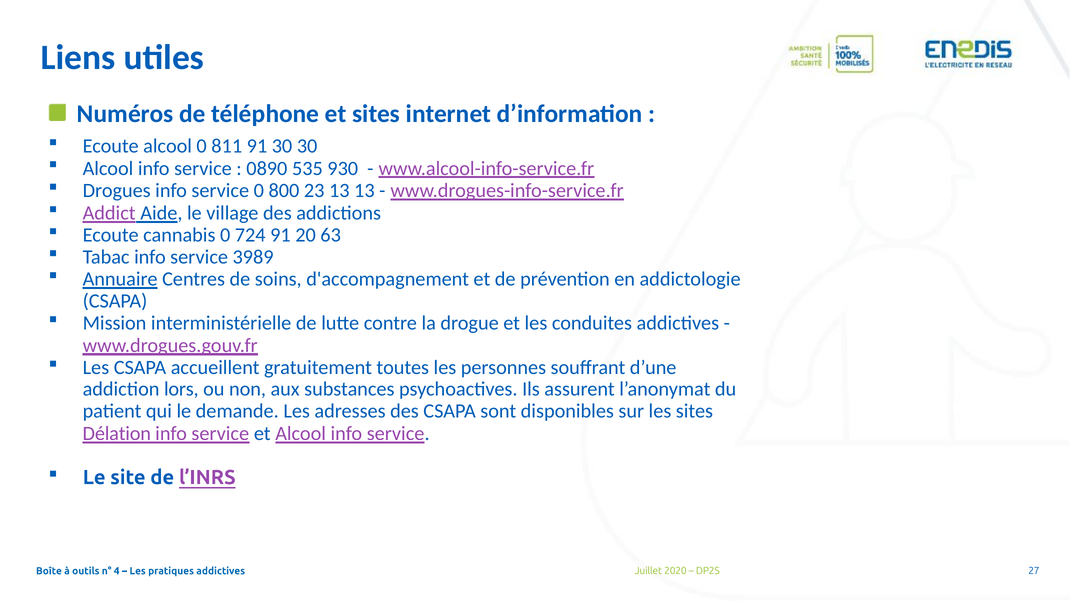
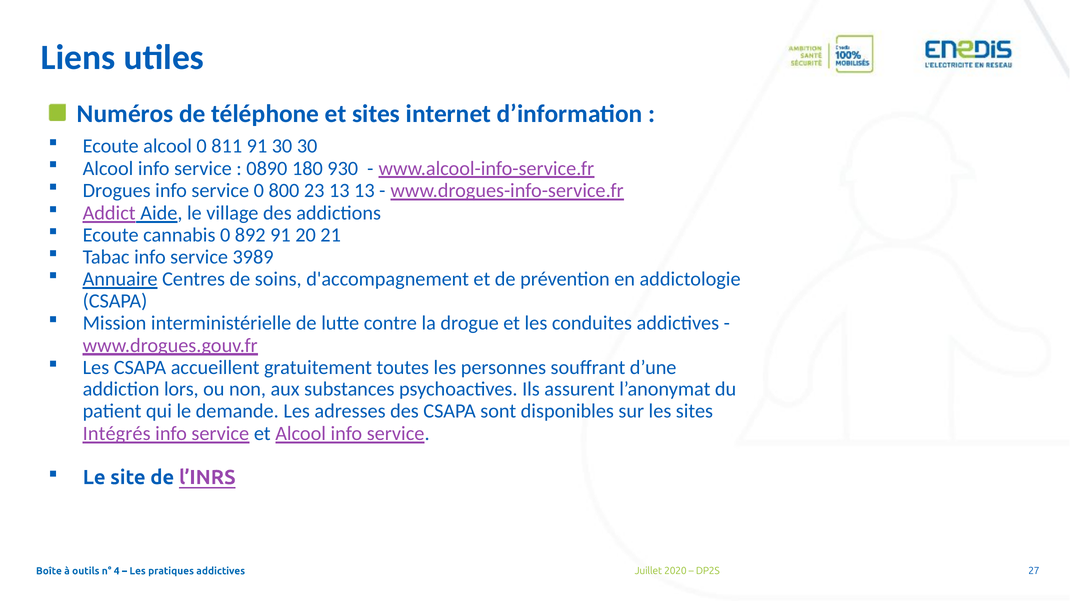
535: 535 -> 180 (307, 169)
724: 724 -> 892 (250, 235)
63: 63 -> 21 (331, 235)
Délation: Délation -> Intégrés (117, 434)
